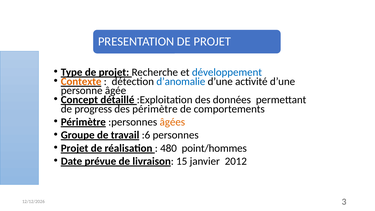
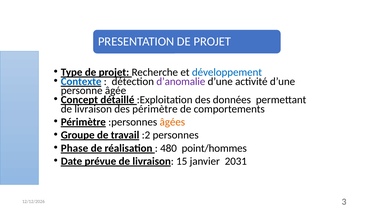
Contexte colour: orange -> blue (81, 81)
d’anomalie colour: blue -> purple (181, 81)
progress: progress -> livraison (93, 109)
:6: :6 -> :2 (146, 135)
Projet: Projet -> Phase (75, 148)
2012: 2012 -> 2031 (236, 161)
